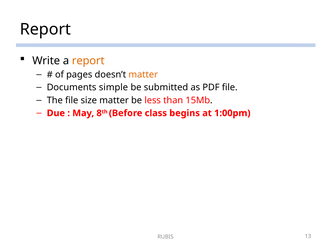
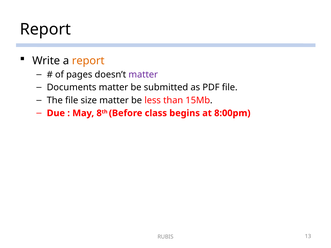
matter colour: orange -> purple (143, 75)
Documents simple: simple -> matter (113, 87)
1:00pm: 1:00pm -> 8:00pm (232, 113)
